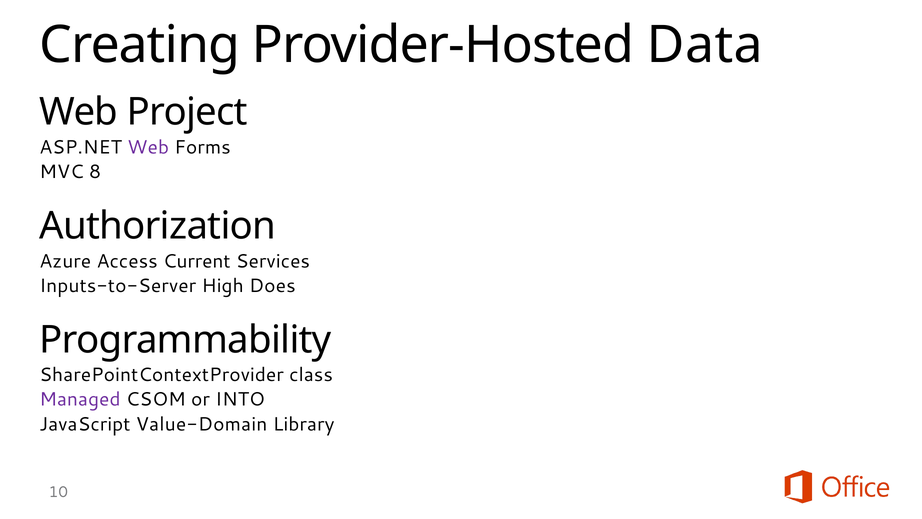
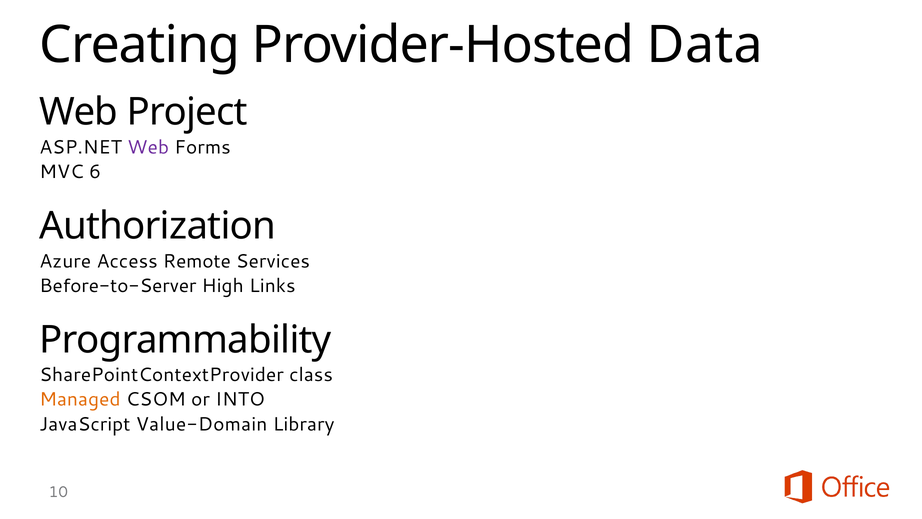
8: 8 -> 6 (95, 172)
Current: Current -> Remote (197, 261)
Inputs-to-Server: Inputs-to-Server -> Before-to-Server (118, 286)
Does: Does -> Links (272, 286)
Managed colour: purple -> orange (80, 399)
